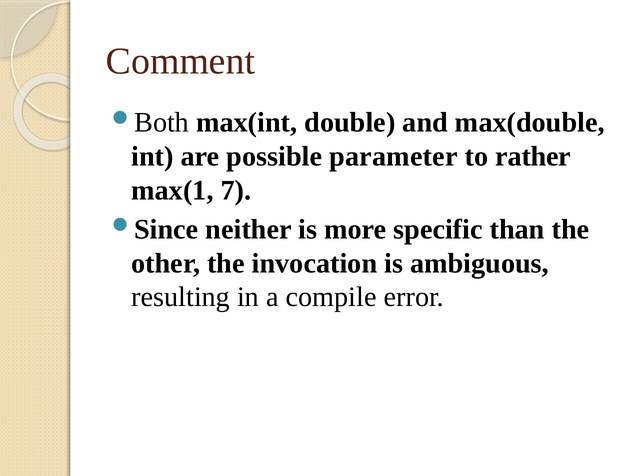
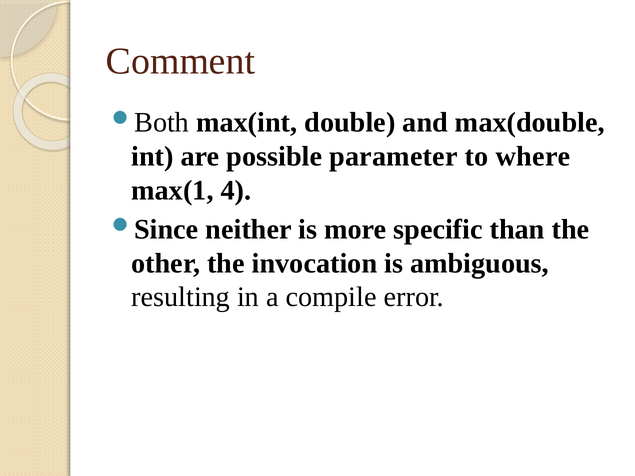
rather: rather -> where (533, 156)
7: 7 -> 4 (236, 190)
